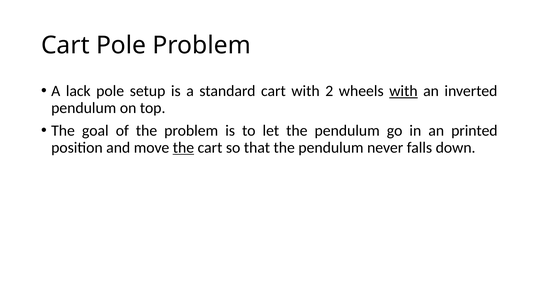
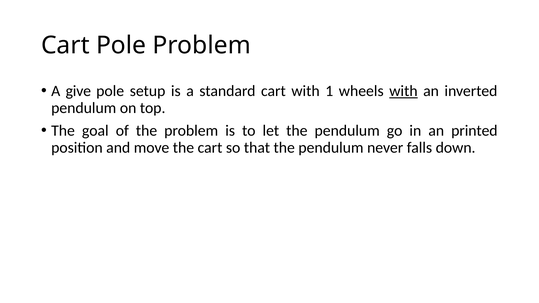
lack: lack -> give (78, 91)
2: 2 -> 1 (329, 91)
the underline: present -> none (183, 148)
